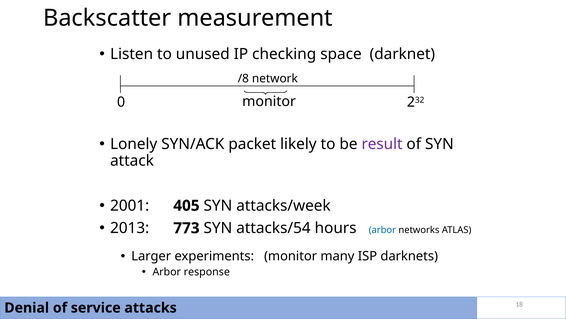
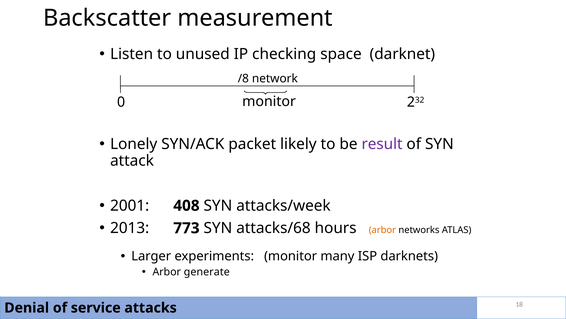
405: 405 -> 408 (186, 205)
attacks/54: attacks/54 -> attacks/68 (273, 228)
arbor colour: blue -> orange (382, 230)
response: response -> generate (207, 271)
